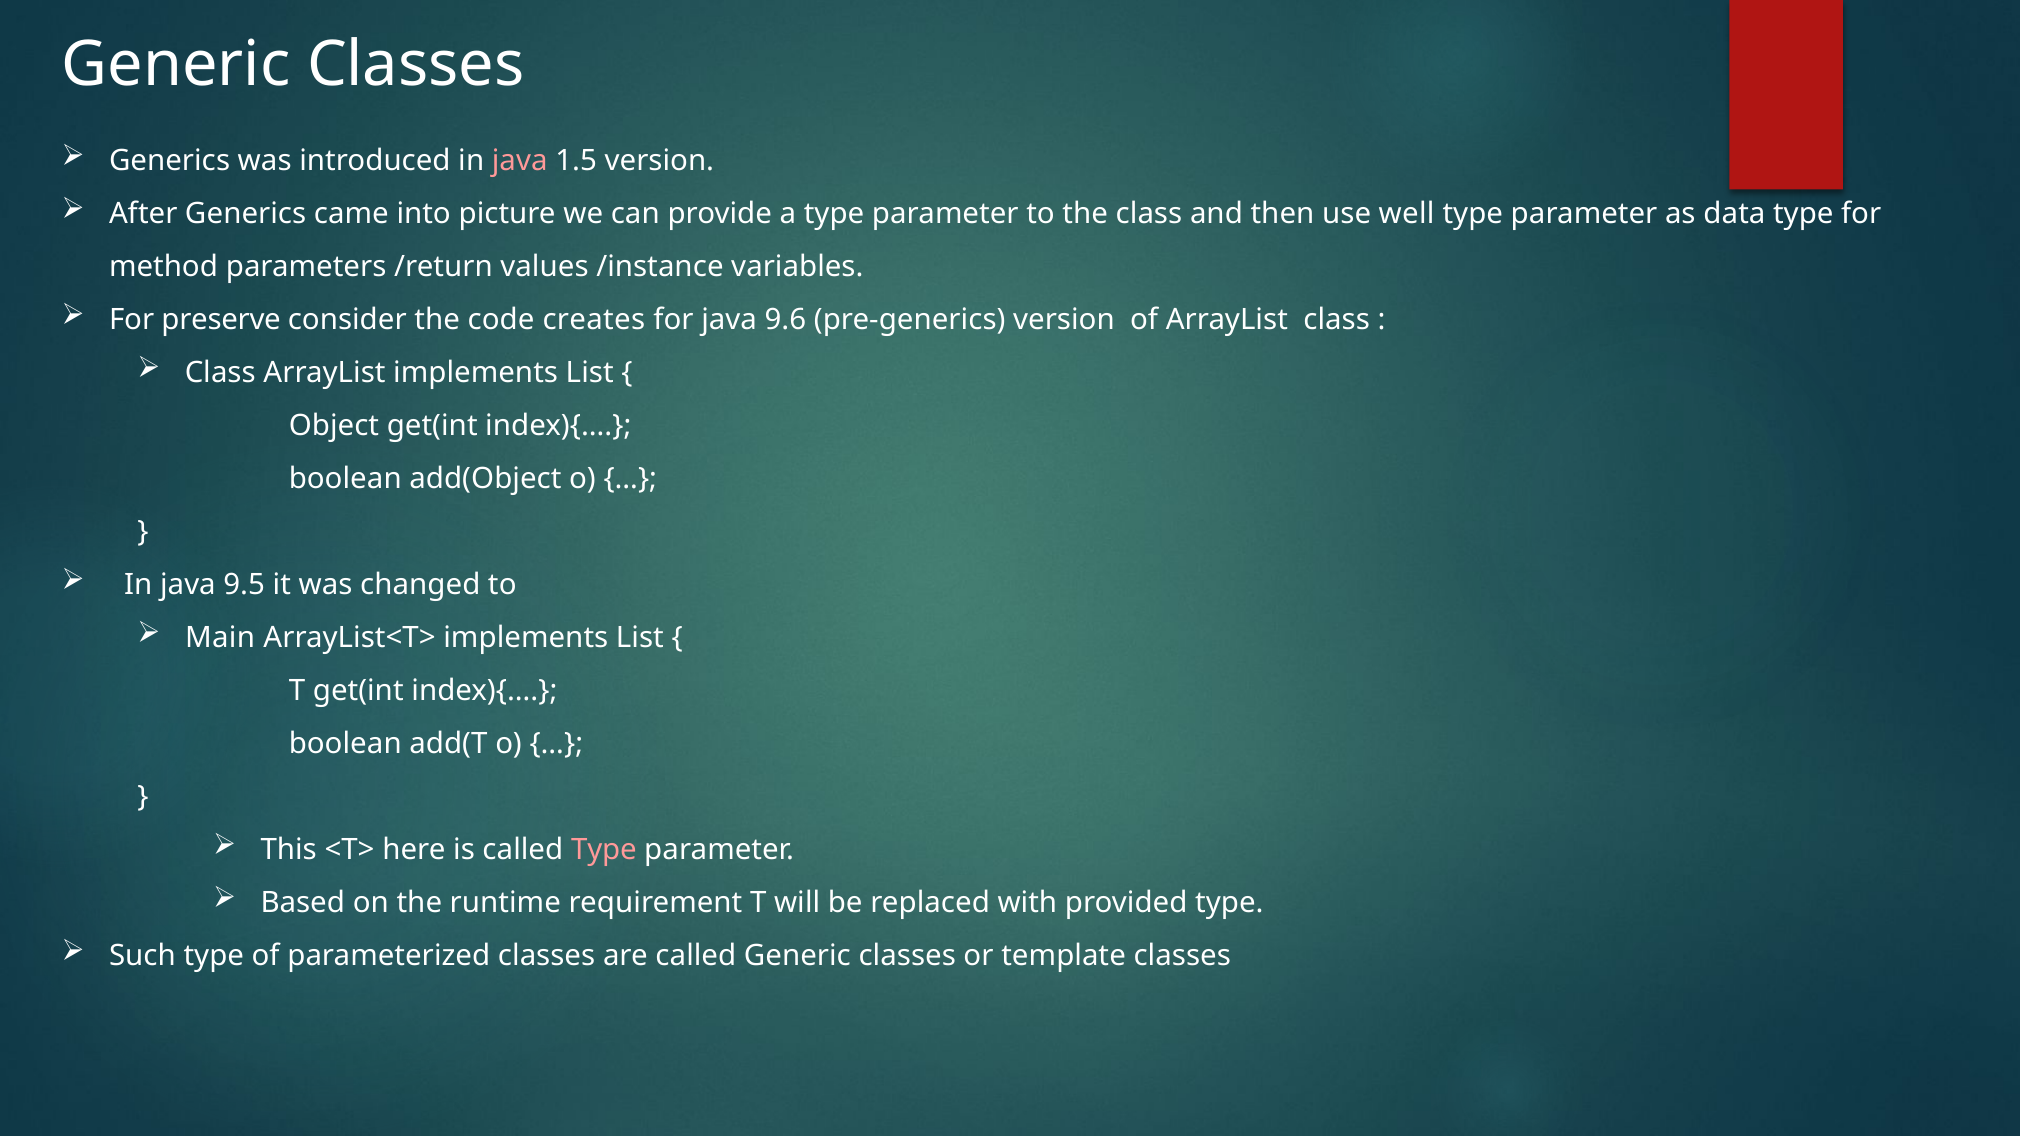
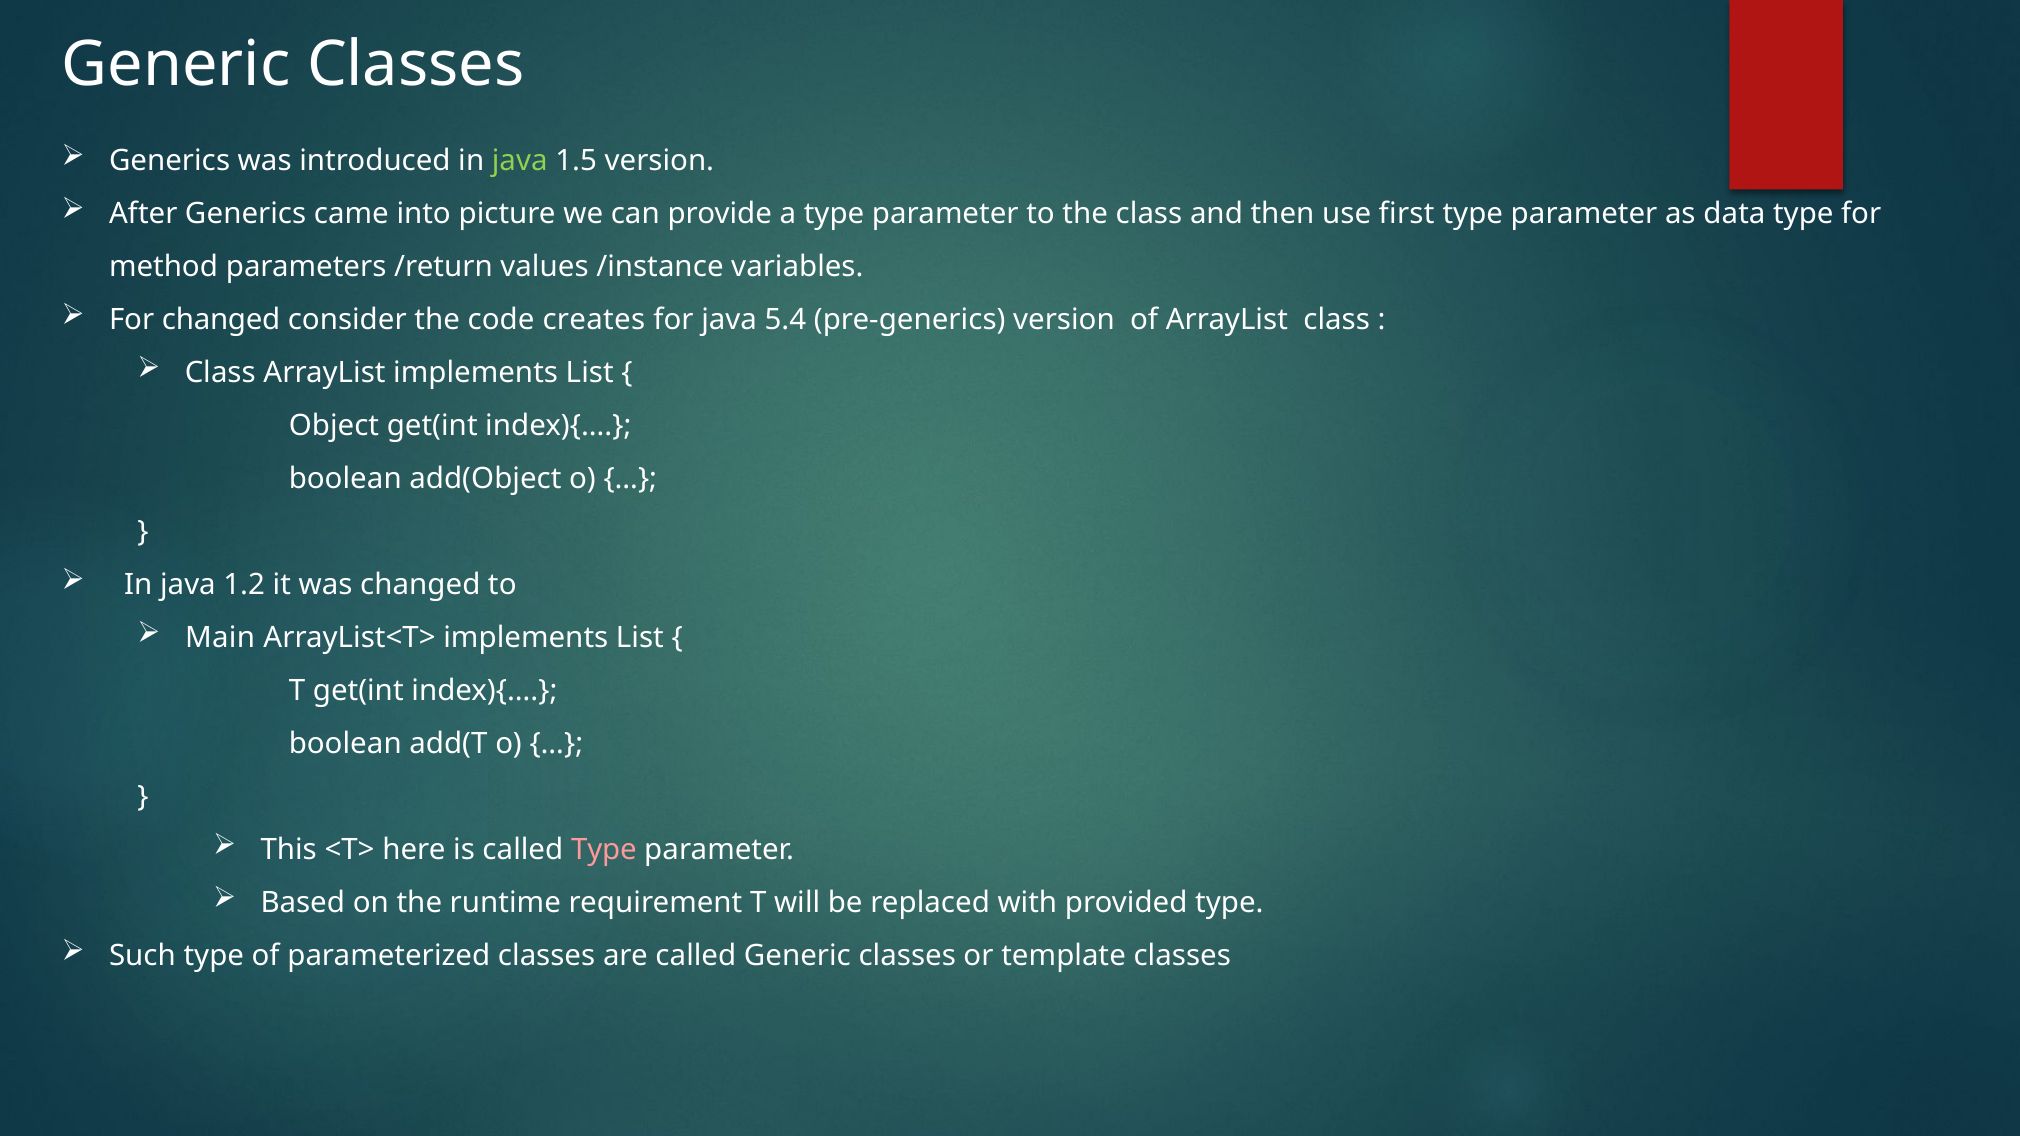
java colour: pink -> light green (520, 161)
well: well -> first (1407, 214)
For preserve: preserve -> changed (221, 320)
9.6: 9.6 -> 5.4 (785, 320)
9.5: 9.5 -> 1.2 (244, 585)
